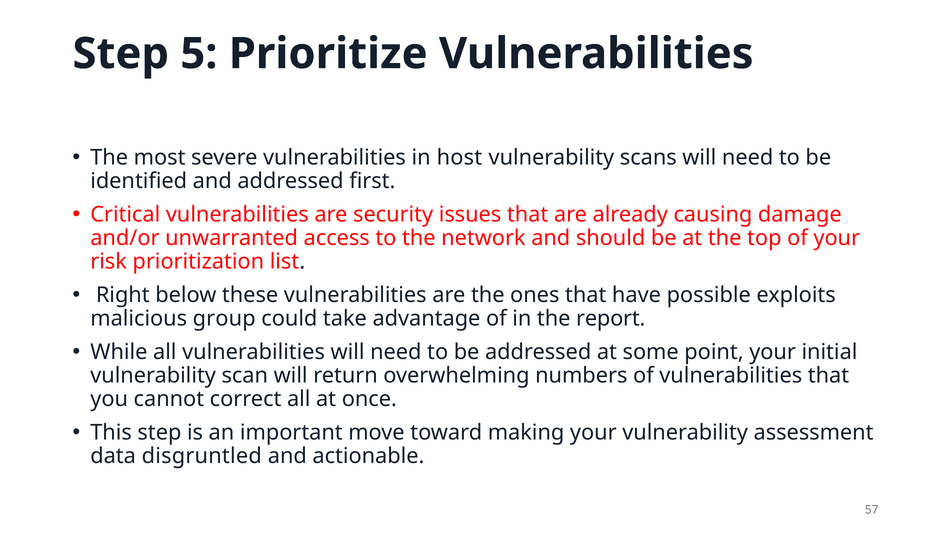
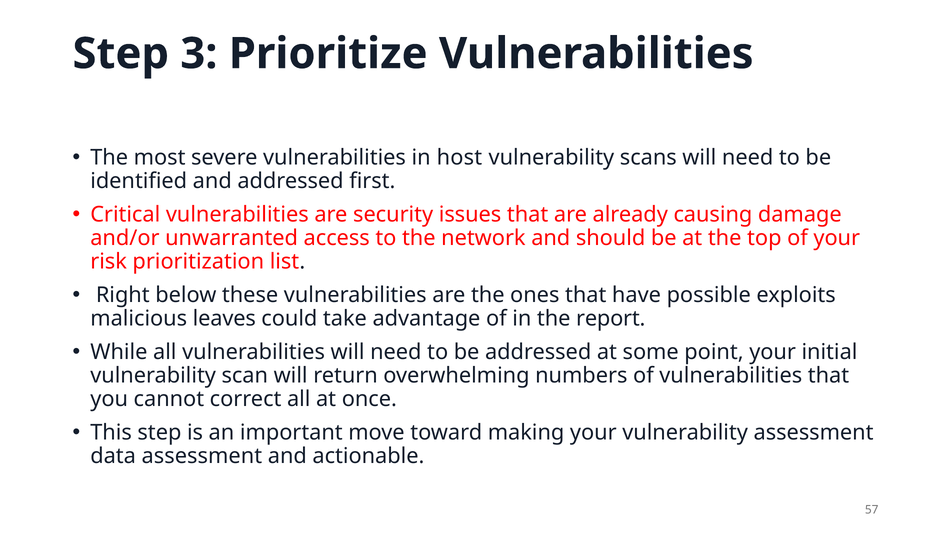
5: 5 -> 3 (199, 54)
group: group -> leaves (224, 319)
data disgruntled: disgruntled -> assessment (202, 456)
